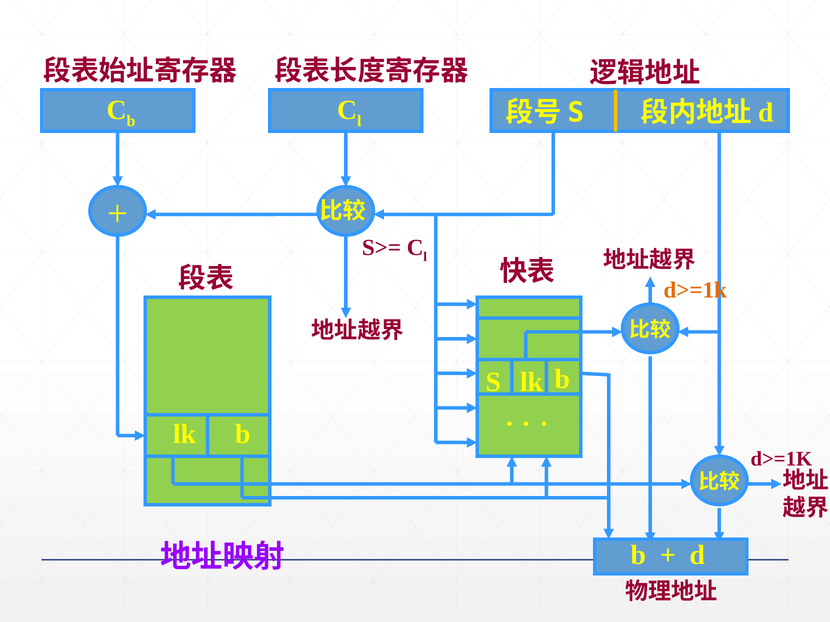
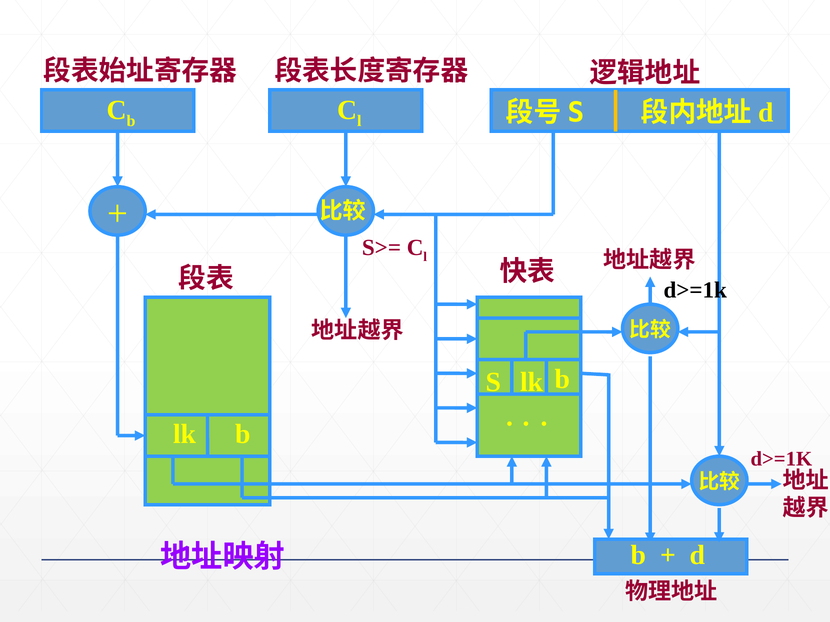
d>=1k colour: orange -> black (695, 290)
